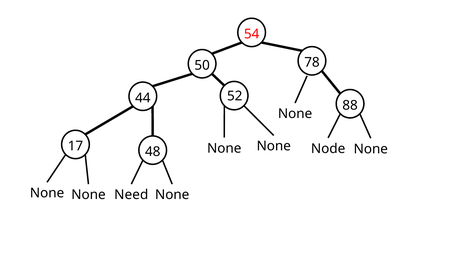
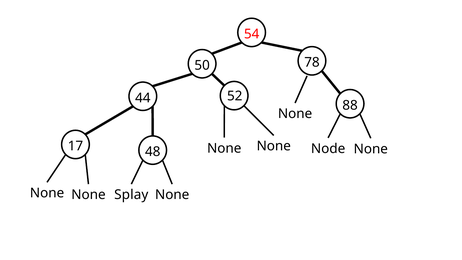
Need: Need -> Splay (131, 195)
